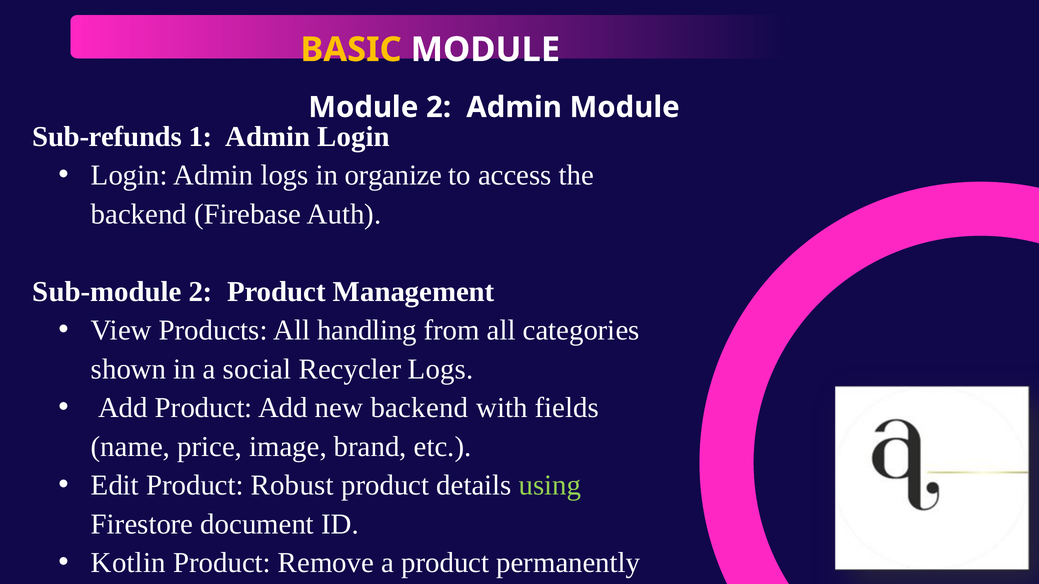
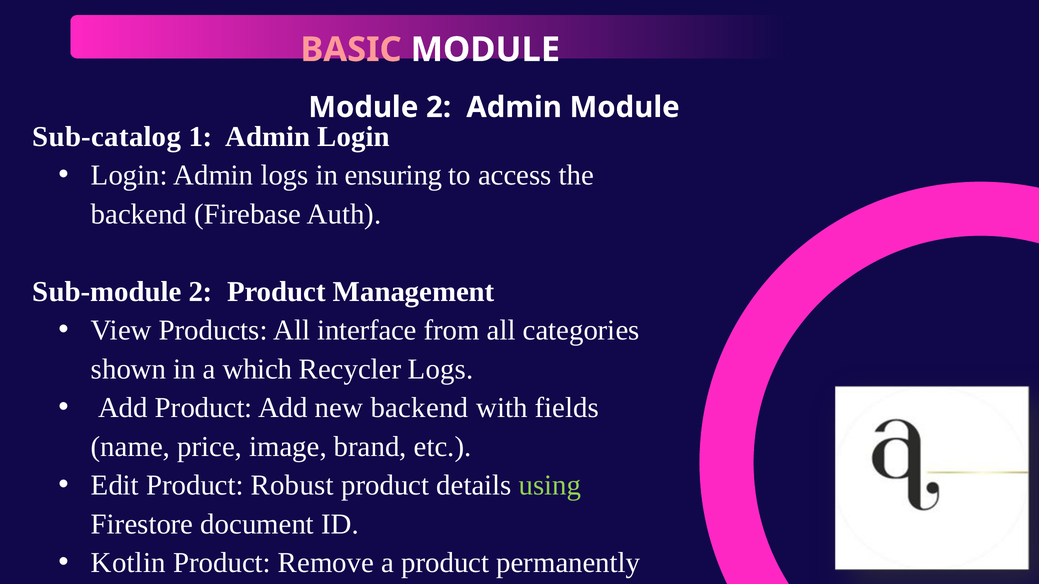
BASIC colour: yellow -> pink (351, 50)
Sub-refunds: Sub-refunds -> Sub-catalog (107, 137)
organize: organize -> ensuring (393, 175)
handling: handling -> interface (367, 331)
social: social -> which (257, 369)
